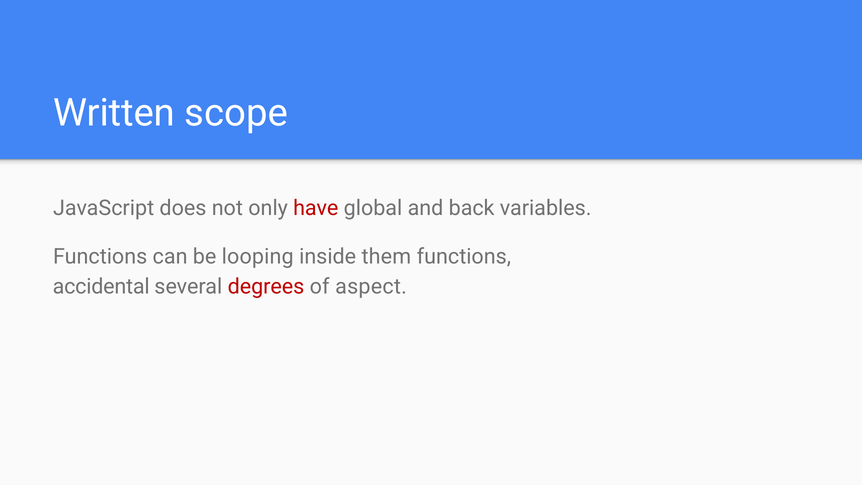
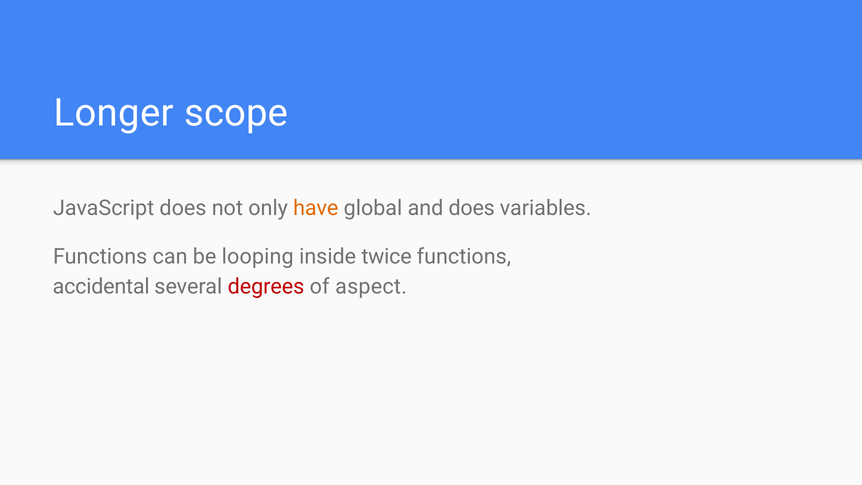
Written: Written -> Longer (114, 113)
have colour: red -> orange (316, 208)
and back: back -> does (472, 208)
them: them -> twice (387, 257)
